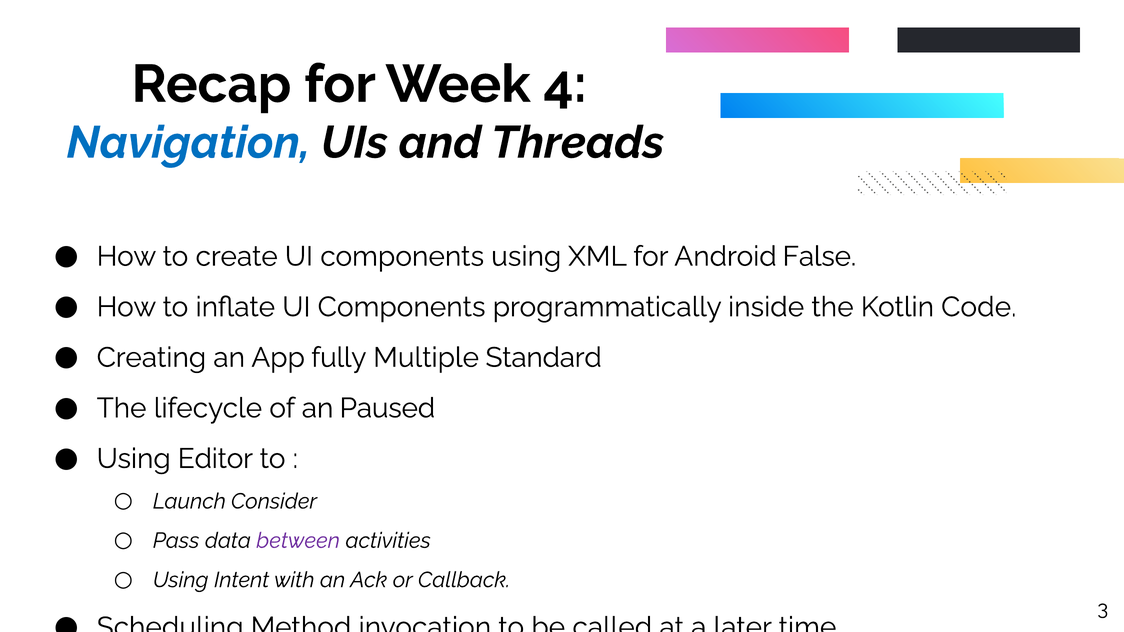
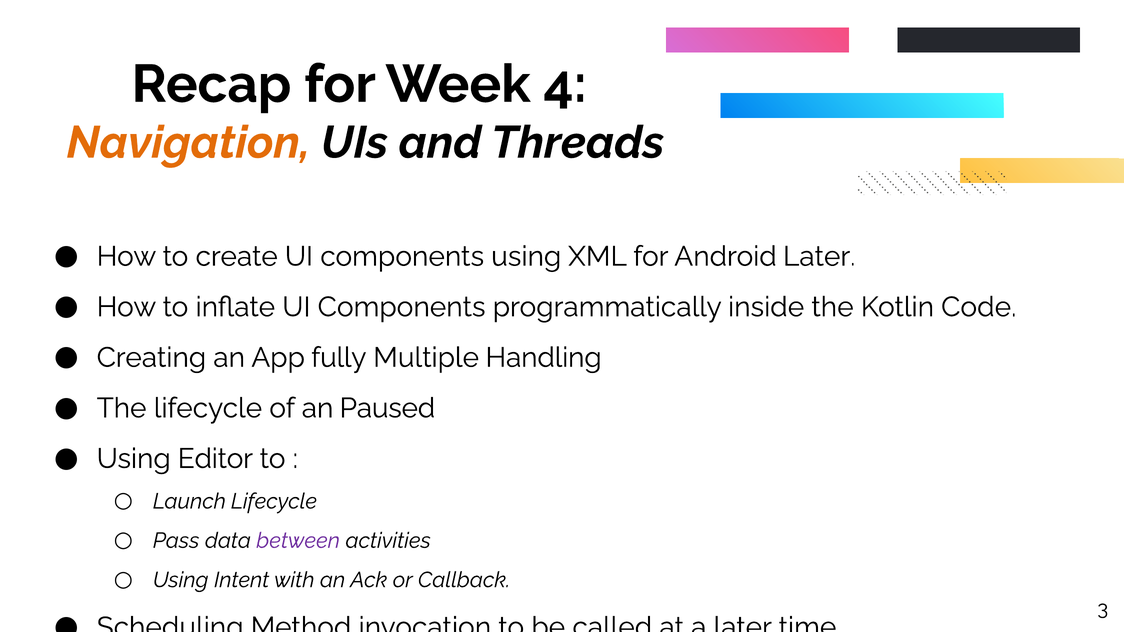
Navigation colour: blue -> orange (188, 143)
Android False: False -> Later (819, 257)
Standard: Standard -> Handling (544, 358)
Launch Consider: Consider -> Lifecycle (274, 502)
